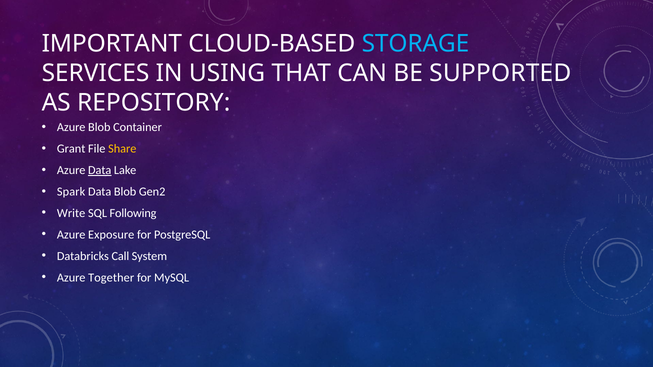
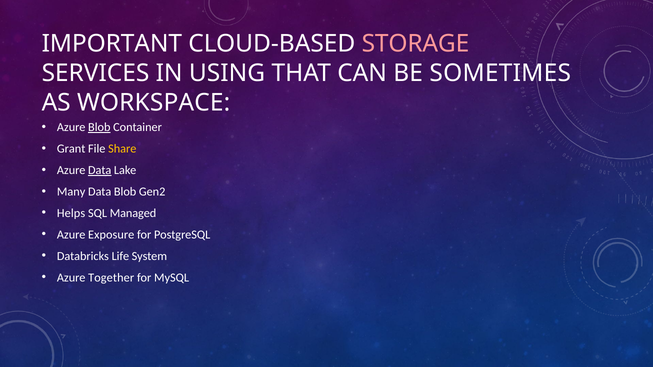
STORAGE colour: light blue -> pink (415, 44)
SUPPORTED: SUPPORTED -> SOMETIMES (500, 73)
REPOSITORY: REPOSITORY -> WORKSPACE (154, 103)
Blob underline: none -> present (99, 127)
Spark: Spark -> Many (71, 192)
Write: Write -> Helps (71, 213)
Following: Following -> Managed (133, 213)
Call: Call -> Life (120, 256)
